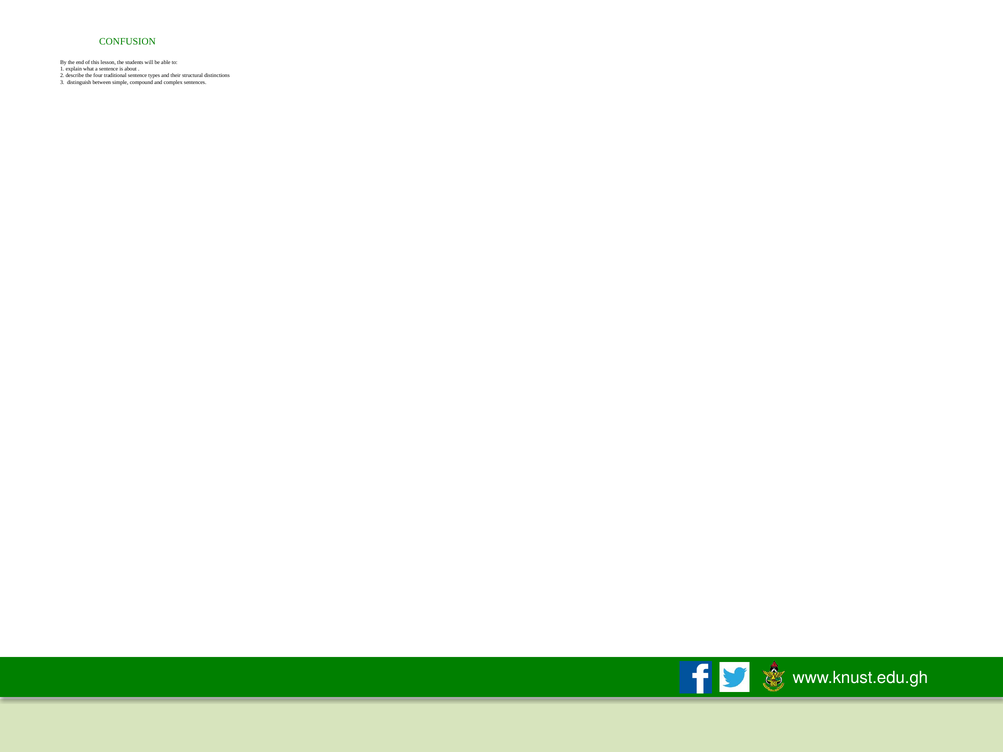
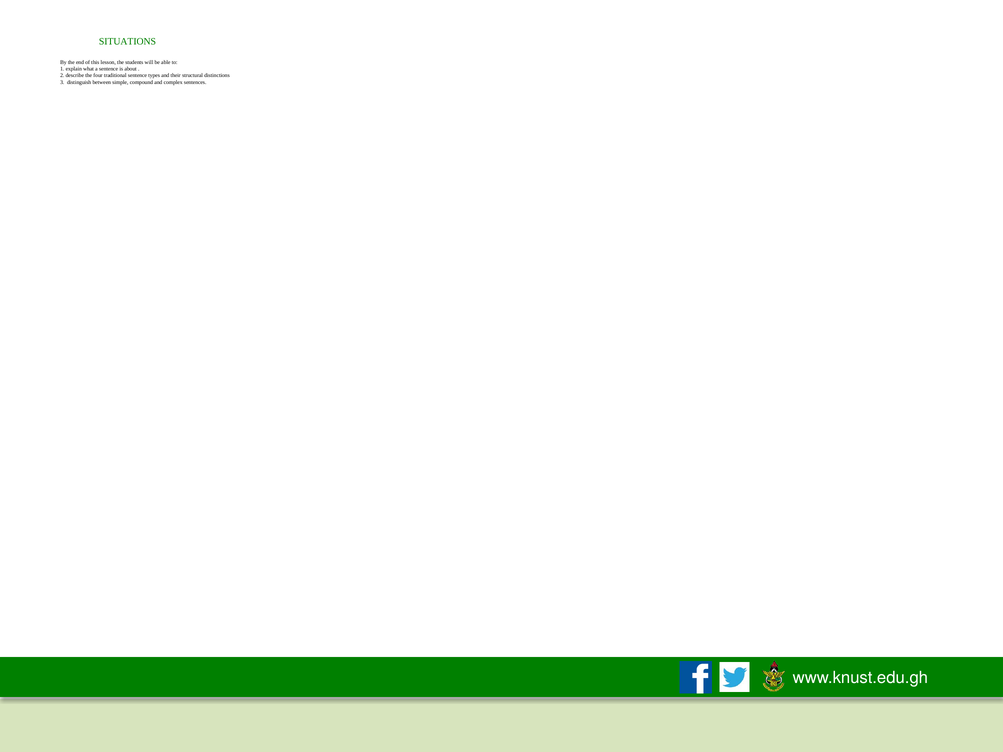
CONFUSION: CONFUSION -> SITUATIONS (127, 42)
